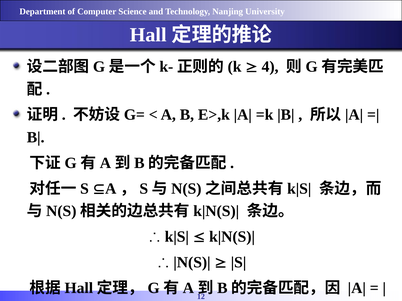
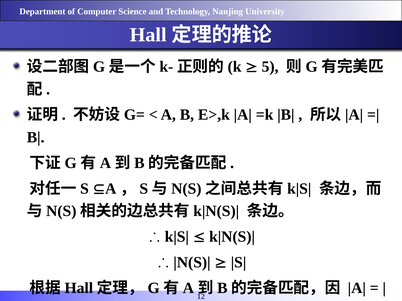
4: 4 -> 5 (270, 67)
